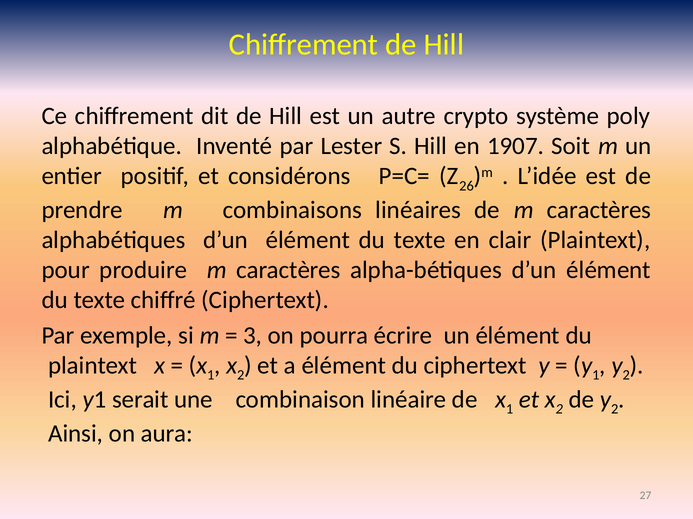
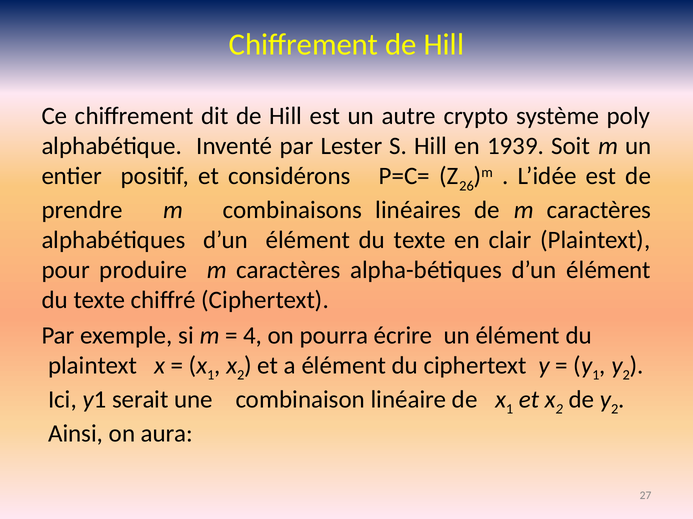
1907: 1907 -> 1939 (516, 146)
3: 3 -> 4 (253, 336)
